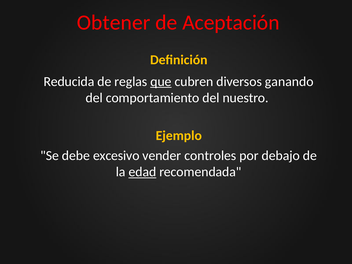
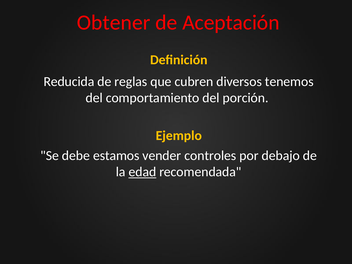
que underline: present -> none (161, 82)
ganando: ganando -> tenemos (289, 82)
nuestro: nuestro -> porción (246, 98)
excesivo: excesivo -> estamos (116, 156)
